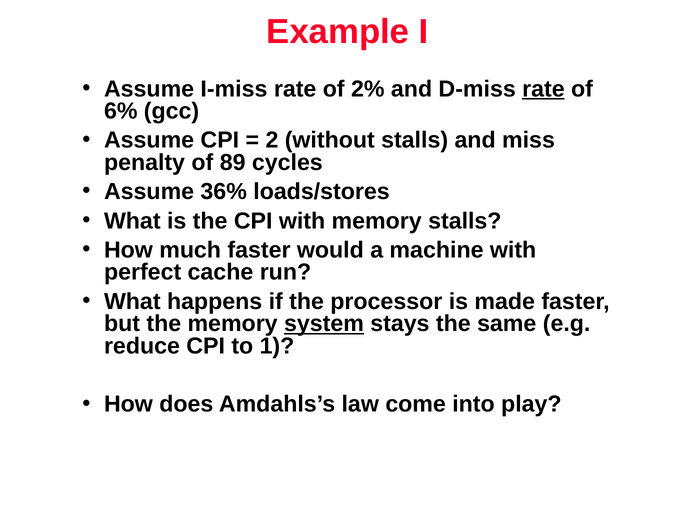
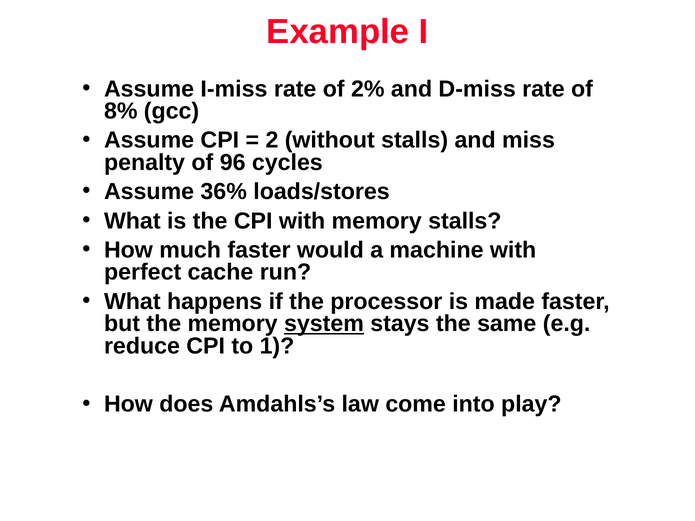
rate underline: present -> none (543, 89)
6%: 6% -> 8% (121, 111)
89: 89 -> 96 (233, 163)
